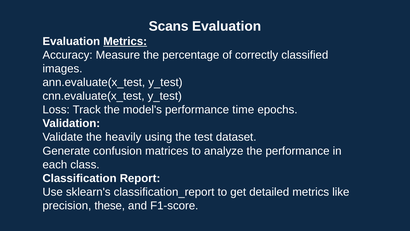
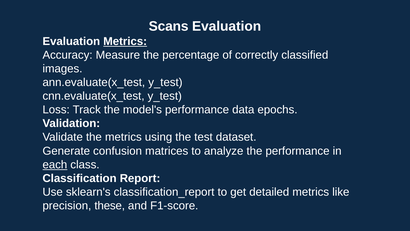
time: time -> data (243, 110)
the heavily: heavily -> metrics (123, 137)
each underline: none -> present (55, 164)
